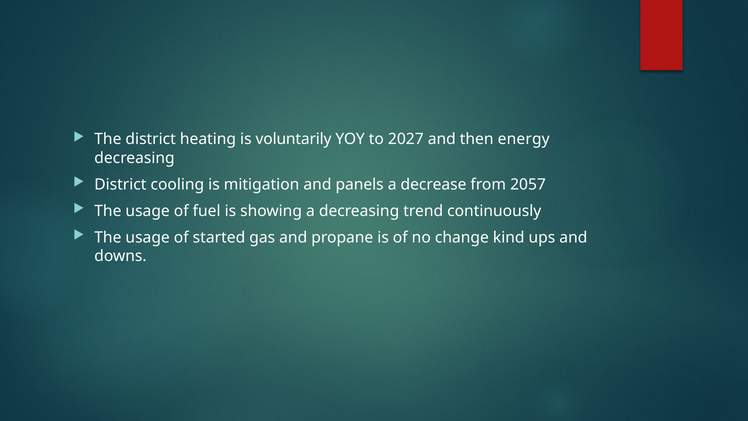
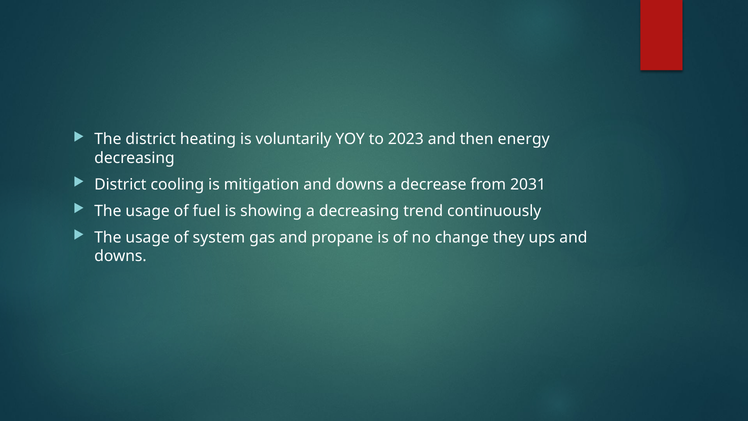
2027: 2027 -> 2023 (406, 139)
panels: panels -> downs (360, 184)
2057: 2057 -> 2031 (528, 184)
started: started -> system (219, 237)
kind: kind -> they (509, 237)
